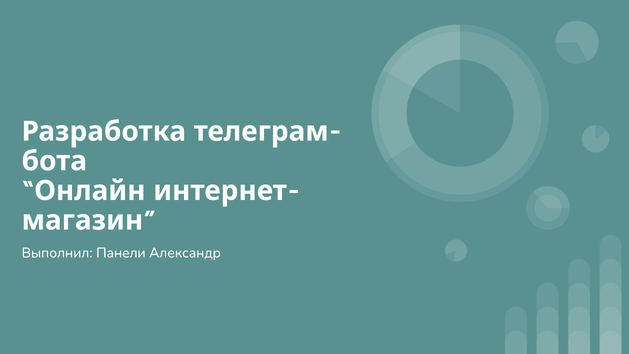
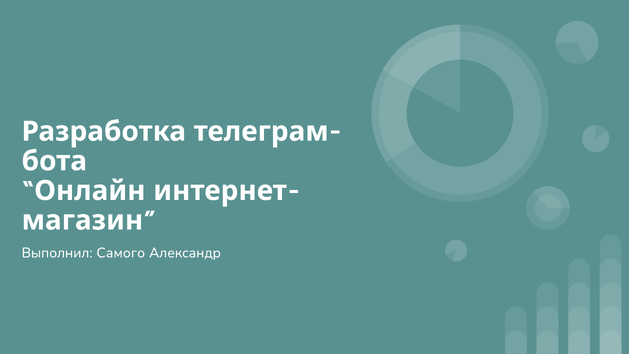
Панели: Панели -> Самого (121, 253)
